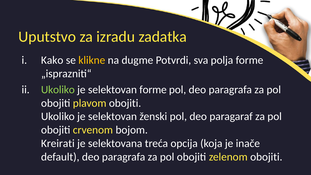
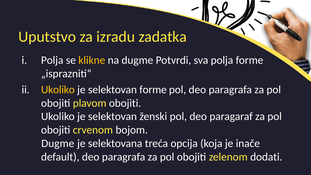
Kako: Kako -> Polja (52, 60)
Ukoliko colour: light green -> yellow (58, 90)
Kreirati: Kreirati -> Dugme (58, 143)
zelenom obojiti: obojiti -> dodati (266, 157)
